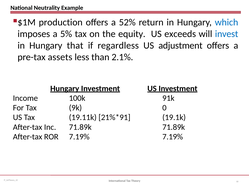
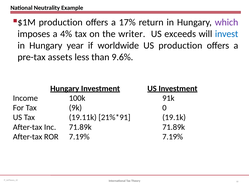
52%: 52% -> 17% (127, 22)
which colour: blue -> purple (227, 22)
5%: 5% -> 4% (66, 34)
equity: equity -> writer (132, 34)
that: that -> year (75, 45)
regardless: regardless -> worldwide (118, 45)
US adjustment: adjustment -> production (180, 45)
2.1%: 2.1% -> 9.6% (122, 57)
